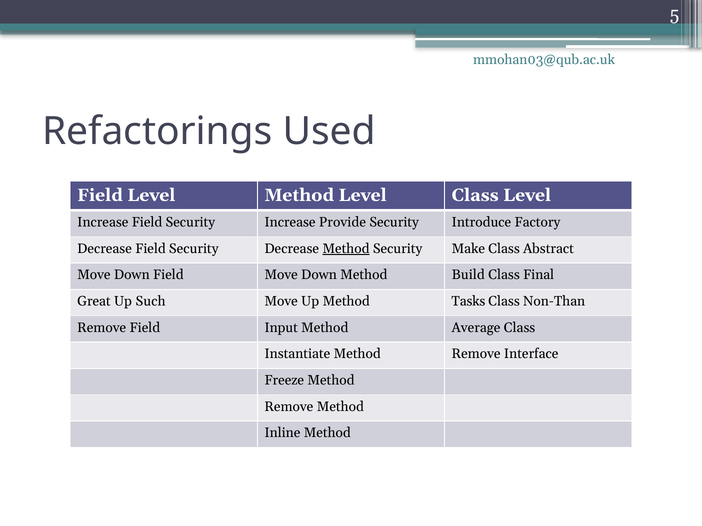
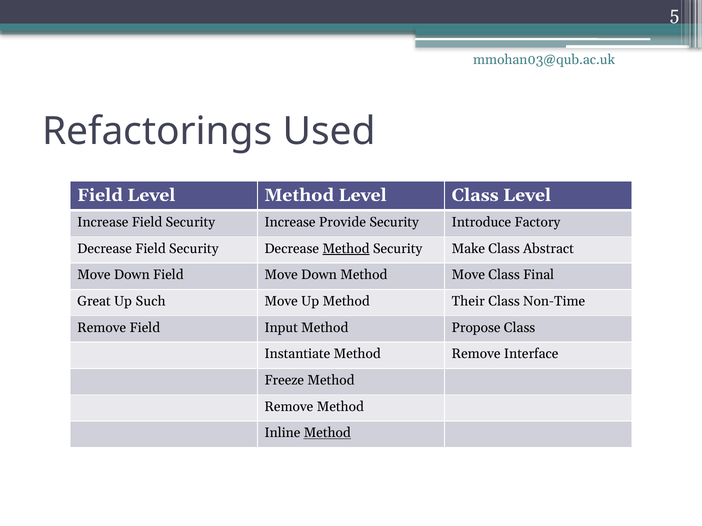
Method Build: Build -> Move (468, 275)
Tasks: Tasks -> Their (468, 301)
Non-Than: Non-Than -> Non-Time (554, 301)
Average: Average -> Propose (476, 328)
Method underline: none -> present (327, 433)
